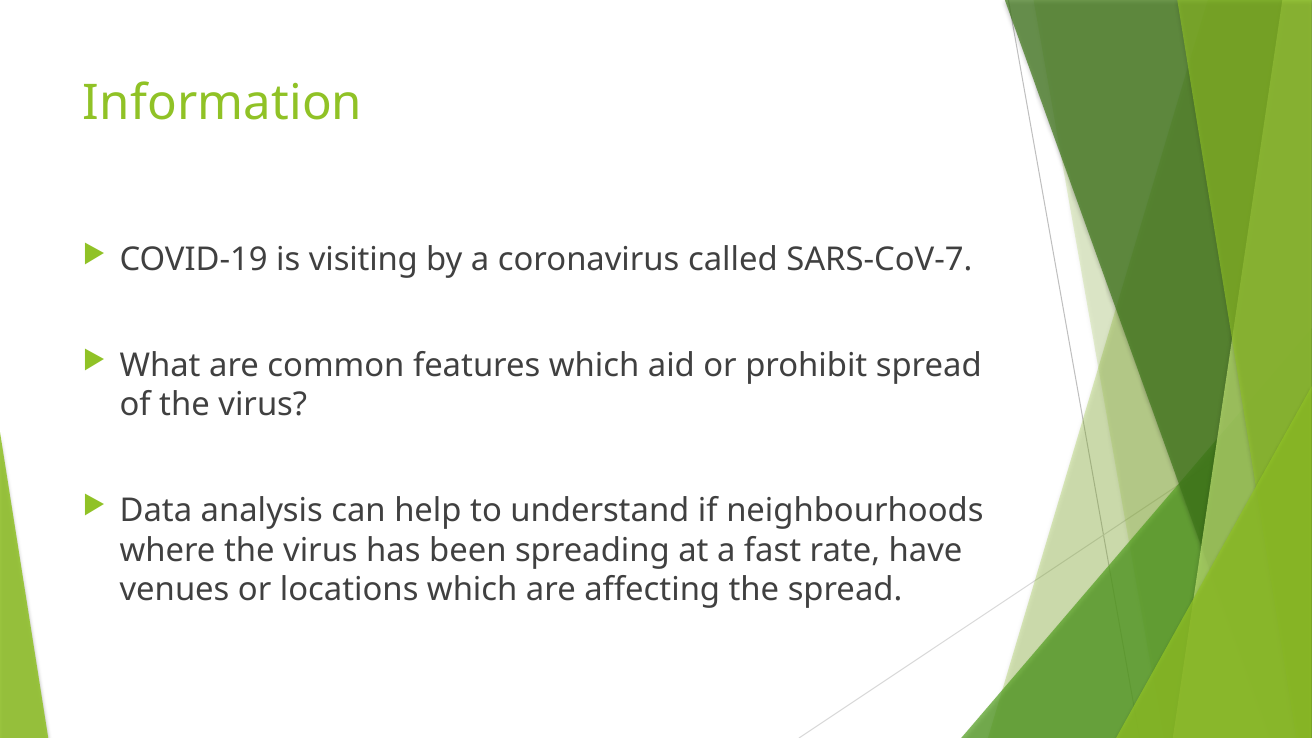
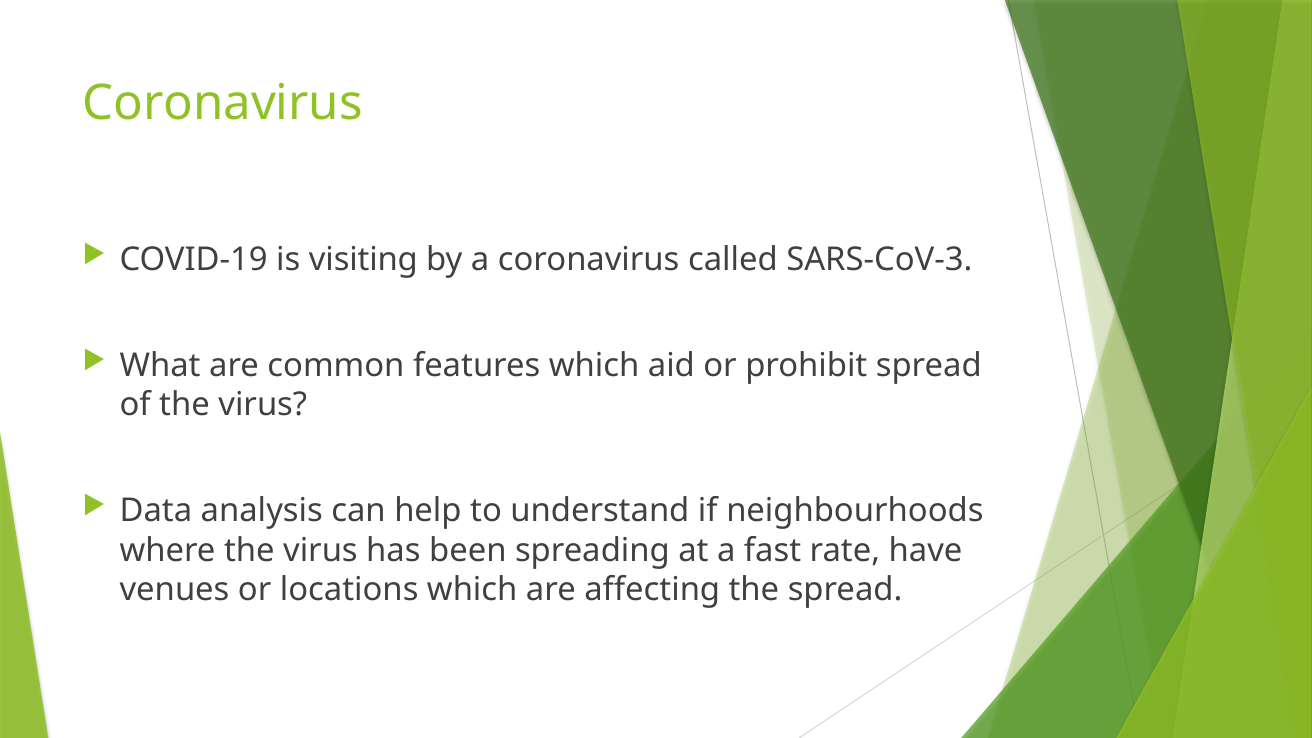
Information: Information -> Coronavirus (223, 103)
SARS-CoV-7: SARS-CoV-7 -> SARS-CoV-3 (879, 259)
